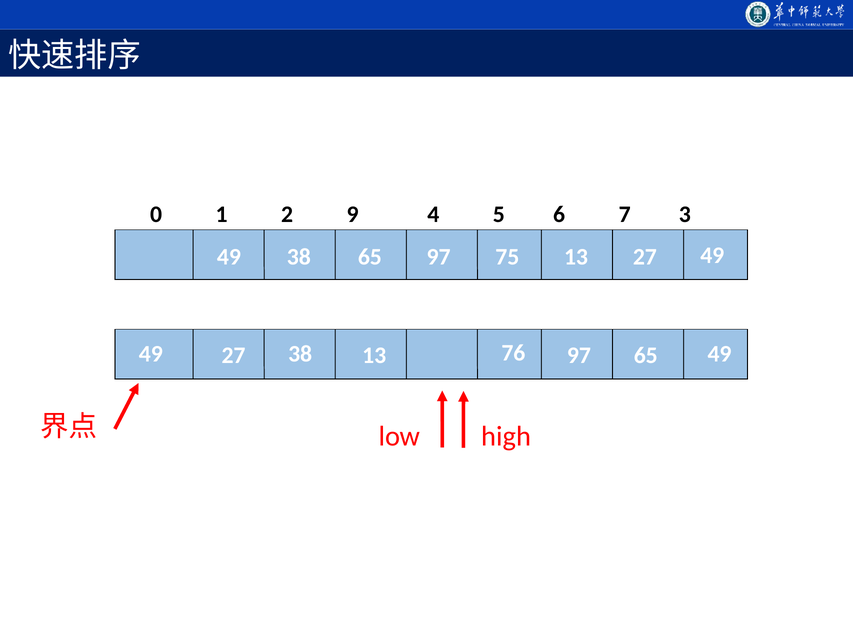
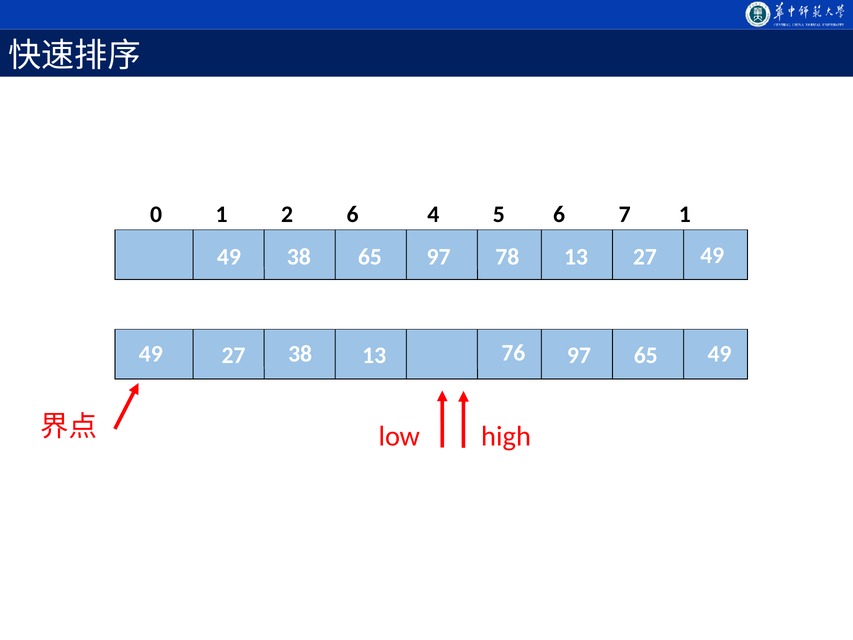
2 9: 9 -> 6 (353, 214)
7 3: 3 -> 1 (685, 214)
75: 75 -> 78 (507, 257)
